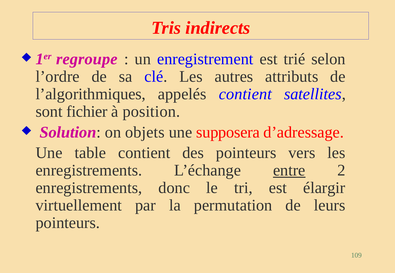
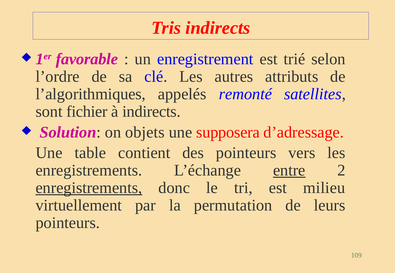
regroupe: regroupe -> favorable (87, 59)
appelés contient: contient -> remonté (245, 94)
à position: position -> indirects (151, 112)
enregistrements underline: none -> present (89, 188)
élargir: élargir -> milieu (324, 188)
